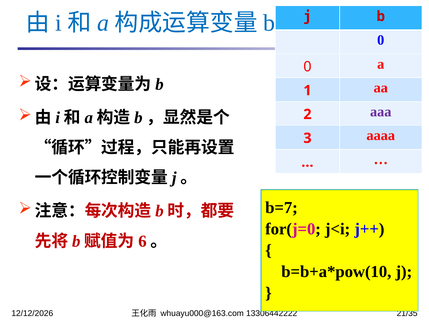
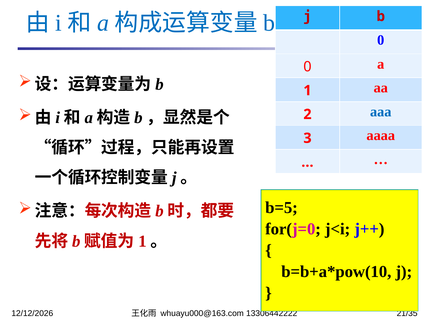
aaa colour: purple -> blue (381, 112)
b=7: b=7 -> b=5 (282, 207)
6: 6 -> 1 (142, 241)
